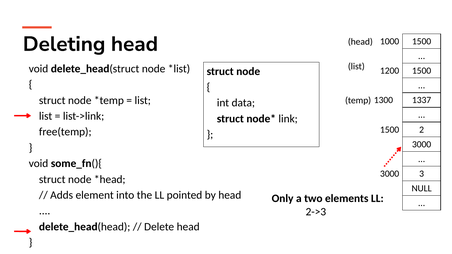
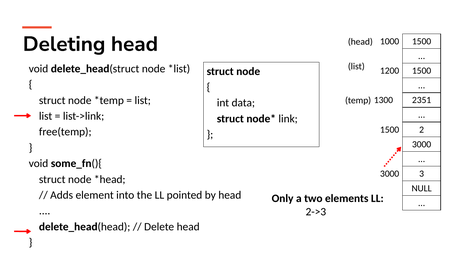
1337: 1337 -> 2351 (422, 100)
